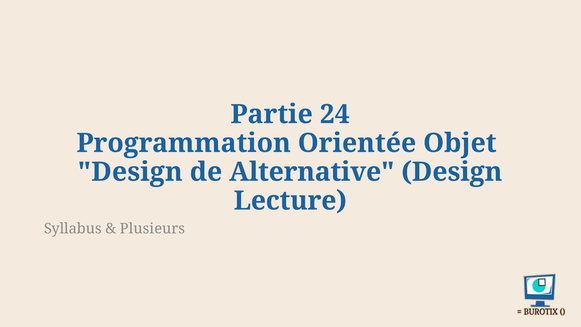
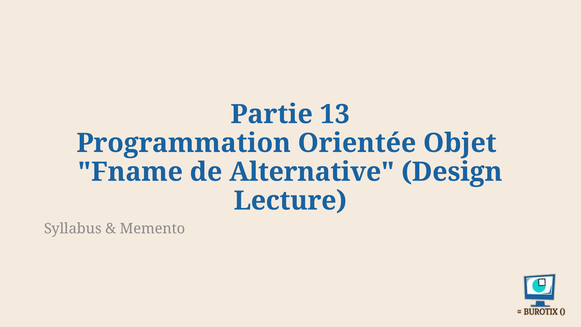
24: 24 -> 13 (335, 114)
Design: Design -> Fname (130, 172)
Plusieurs: Plusieurs -> Memento (153, 229)
